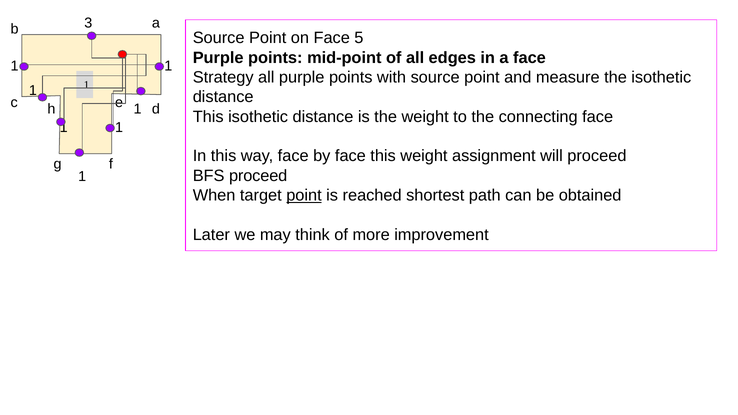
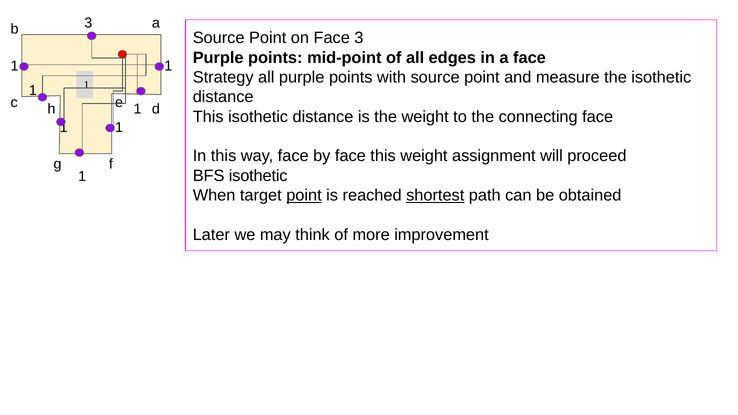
Face 5: 5 -> 3 (359, 38)
BFS proceed: proceed -> isothetic (258, 176)
shortest underline: none -> present (435, 195)
